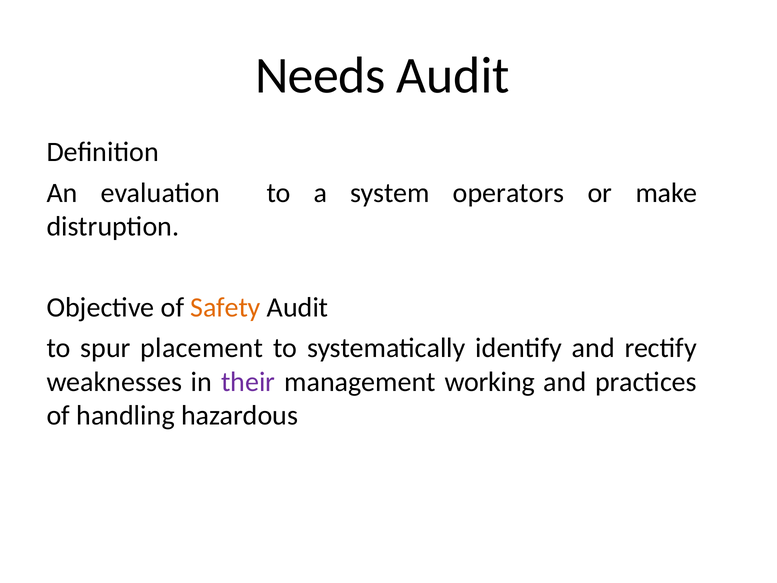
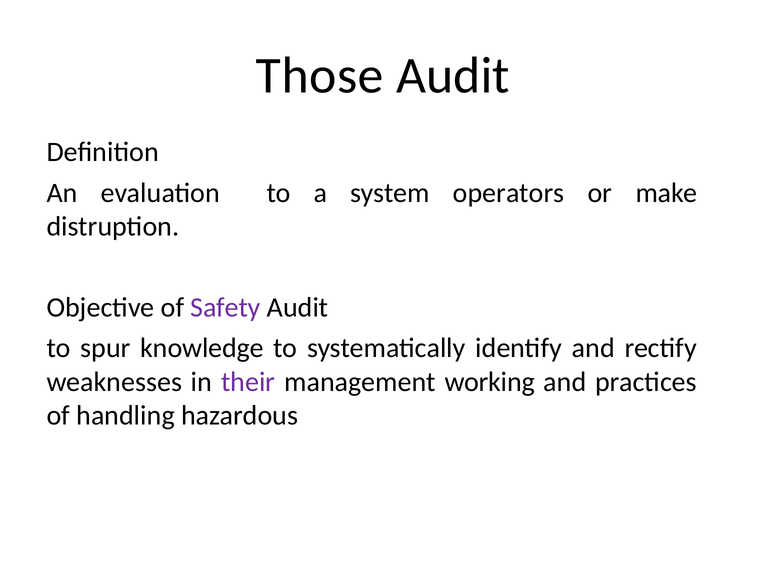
Needs: Needs -> Those (320, 76)
Safety colour: orange -> purple (226, 308)
placement: placement -> knowledge (202, 348)
